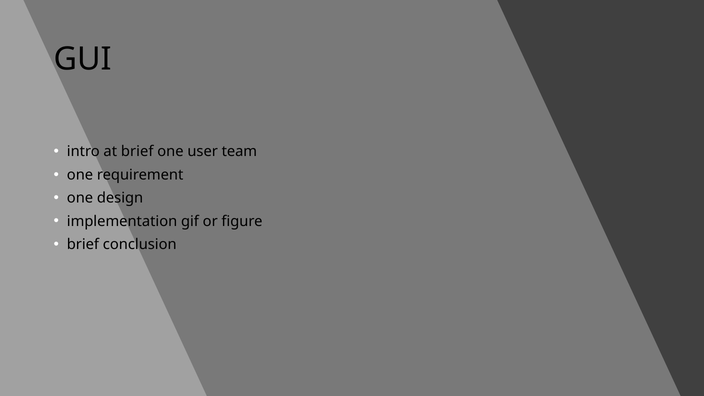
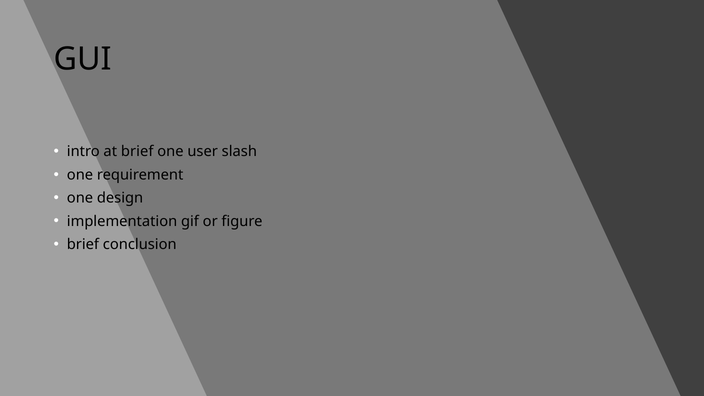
team: team -> slash (239, 152)
